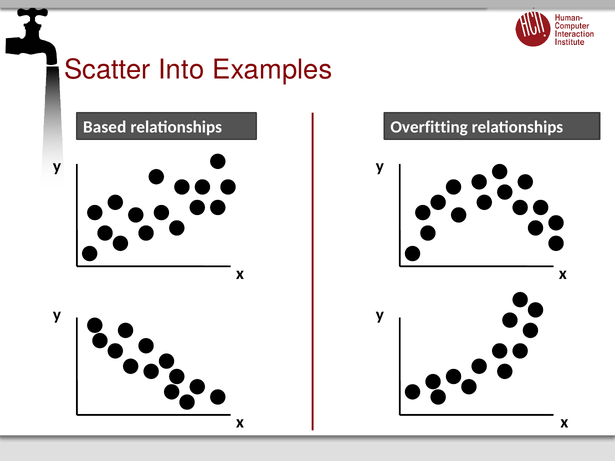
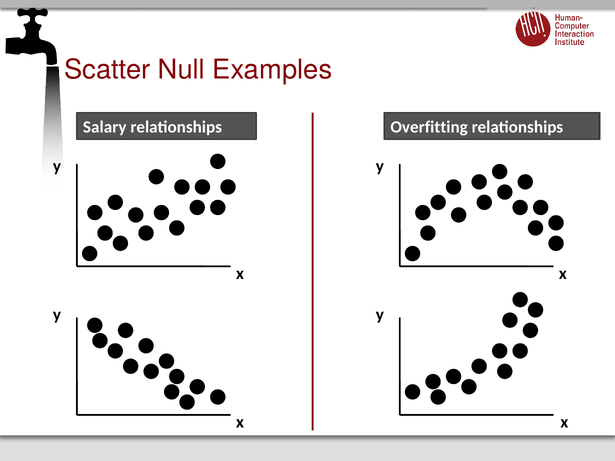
Into: Into -> Null (181, 70)
Based: Based -> Salary (105, 127)
